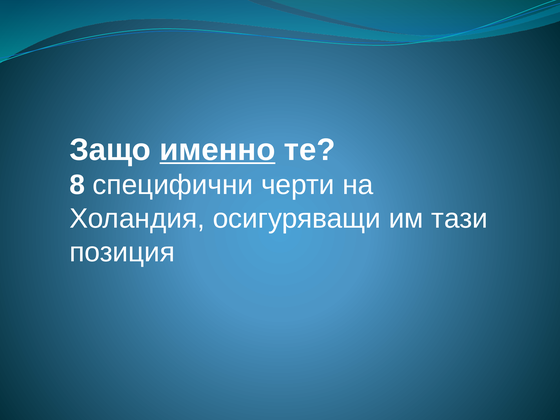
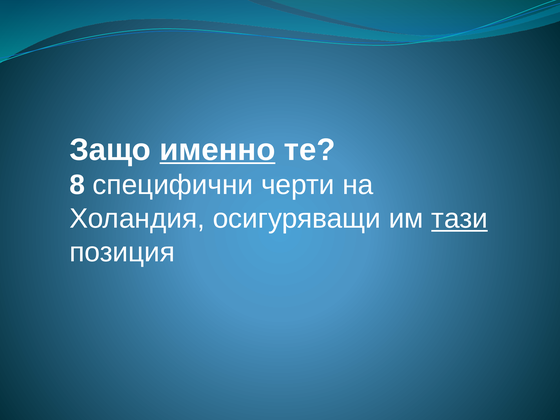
тази underline: none -> present (460, 219)
